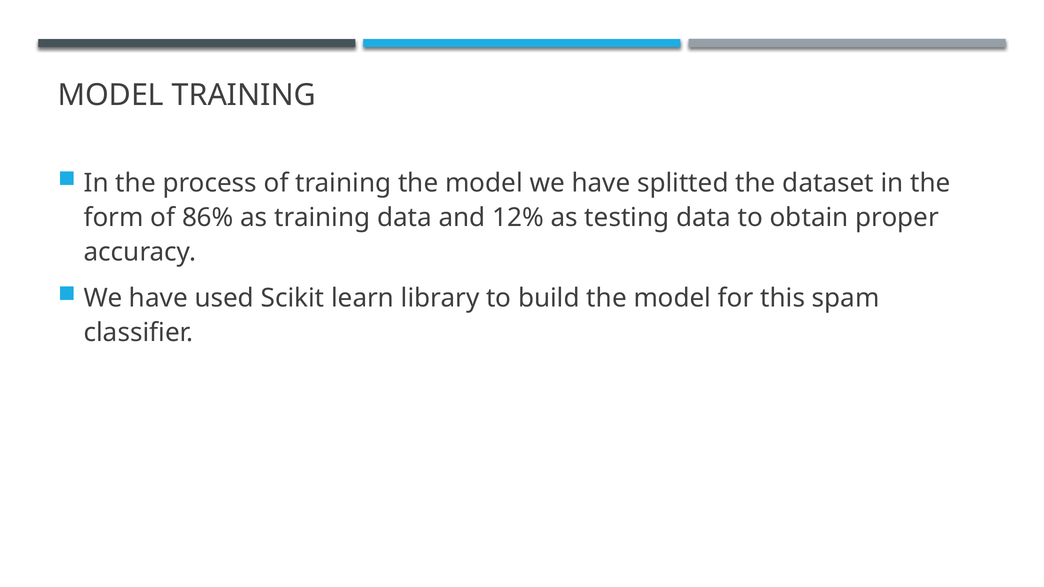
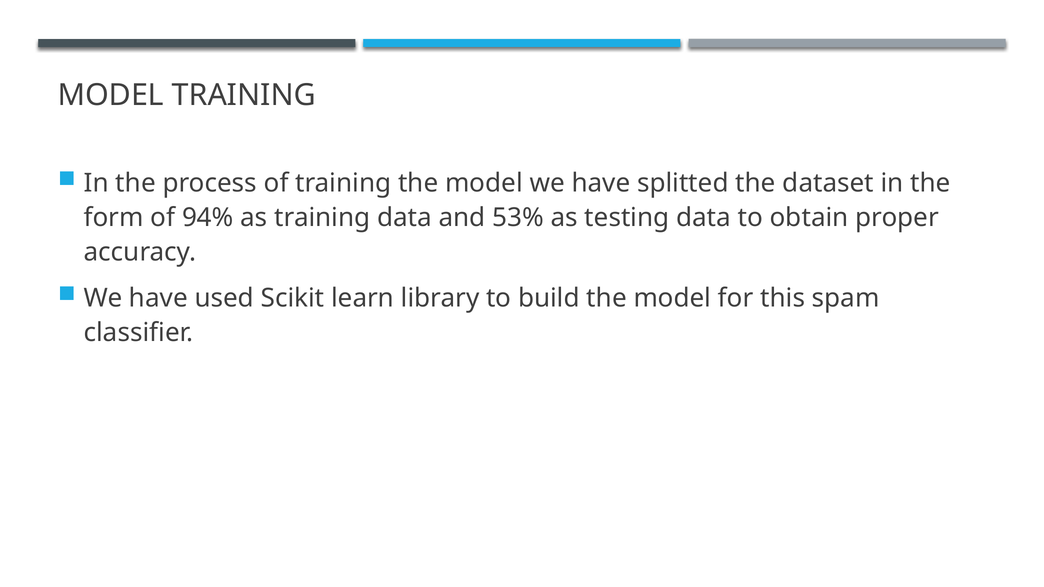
86%: 86% -> 94% (208, 218)
12%: 12% -> 53% (518, 218)
